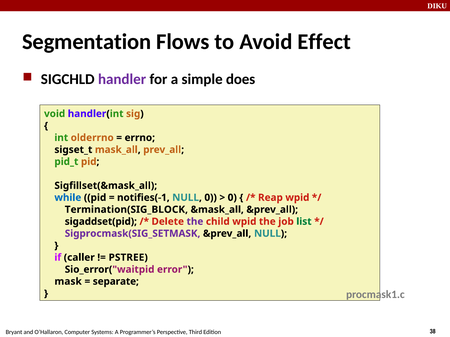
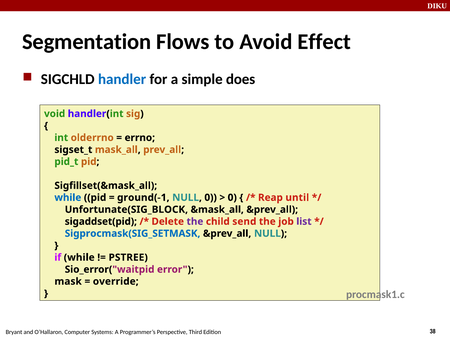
handler colour: purple -> blue (122, 79)
notifies(-1: notifies(-1 -> ground(-1 (143, 198)
Reap wpid: wpid -> until (297, 198)
Termination(SIG_BLOCK: Termination(SIG_BLOCK -> Unfortunate(SIG_BLOCK (126, 210)
child wpid: wpid -> send (244, 222)
list colour: green -> purple (304, 222)
Sigprocmask(SIG_SETMASK colour: purple -> blue (133, 234)
if caller: caller -> while (79, 258)
separate: separate -> override (116, 282)
